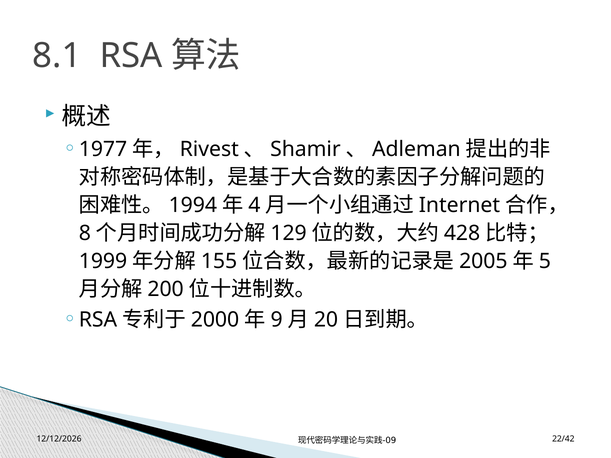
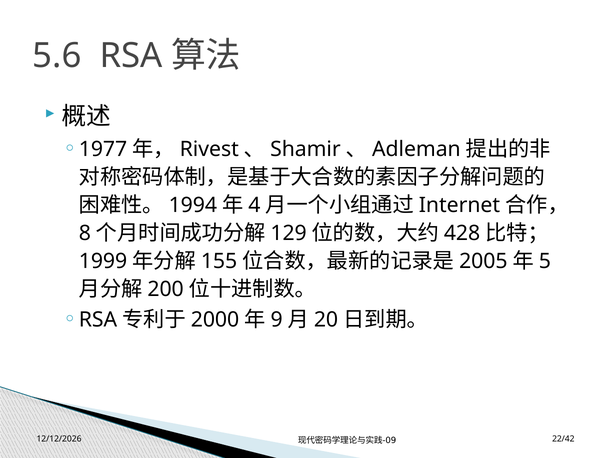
8.1: 8.1 -> 5.6 (57, 56)
